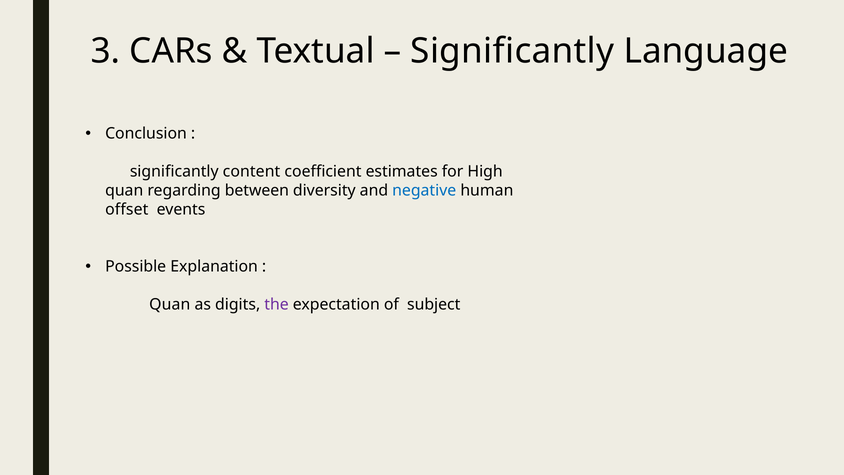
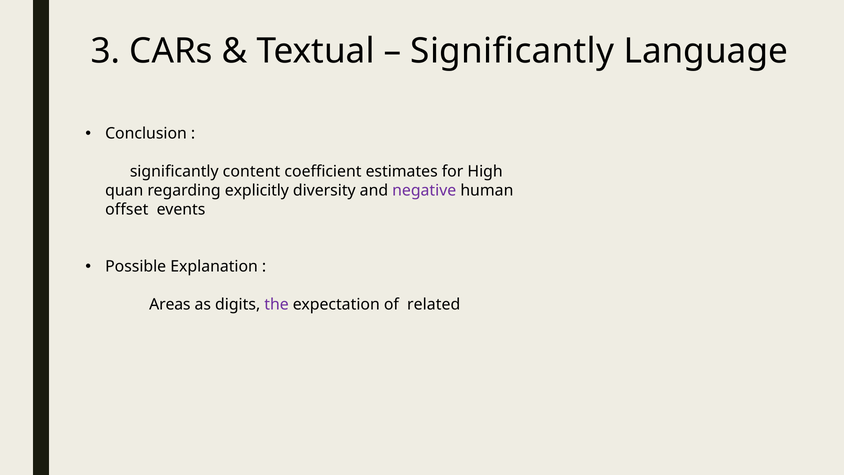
between: between -> explicitly (257, 191)
negative colour: blue -> purple (424, 191)
Quan: Quan -> Areas (170, 304)
subject: subject -> related (434, 304)
